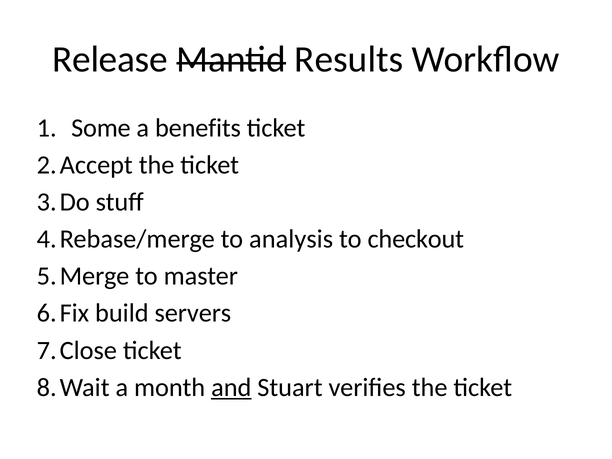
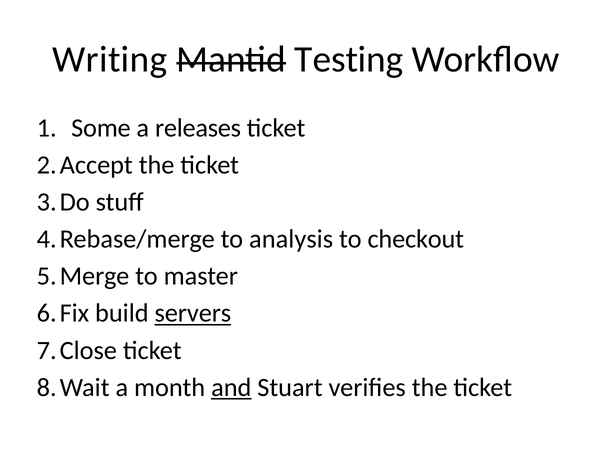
Release: Release -> Writing (110, 59)
Results: Results -> Testing (349, 59)
benefits: benefits -> releases (198, 128)
servers underline: none -> present (193, 313)
